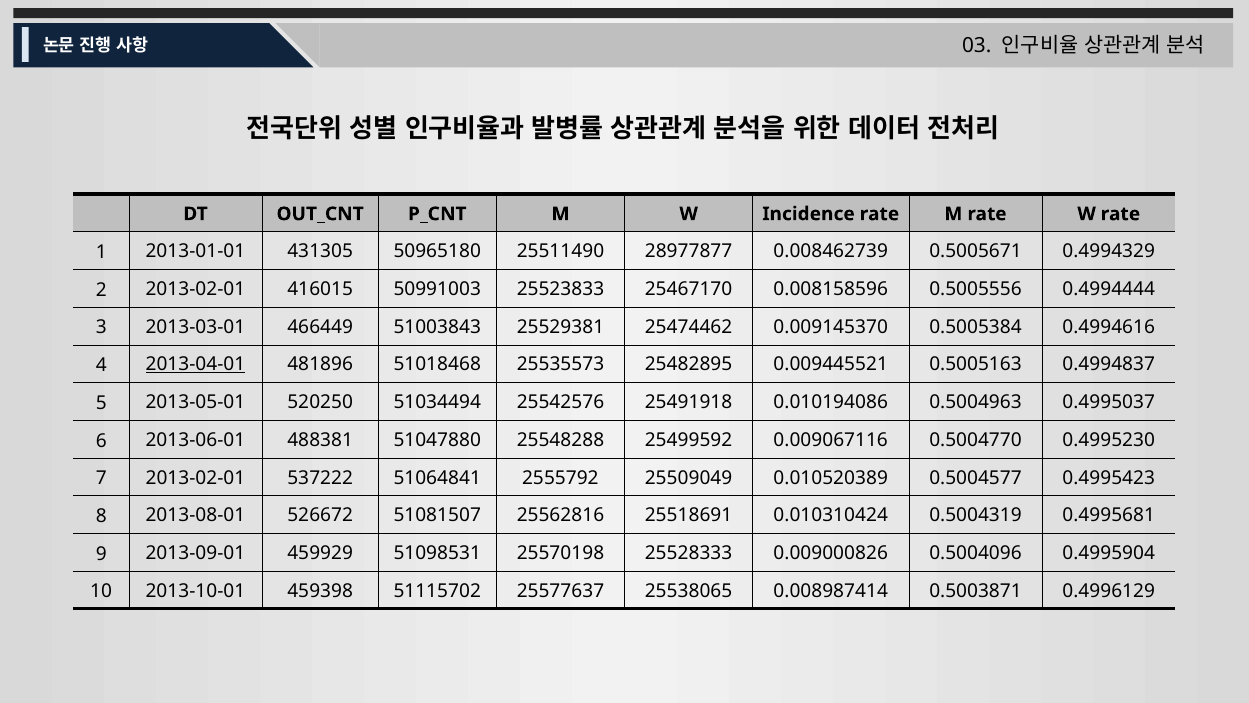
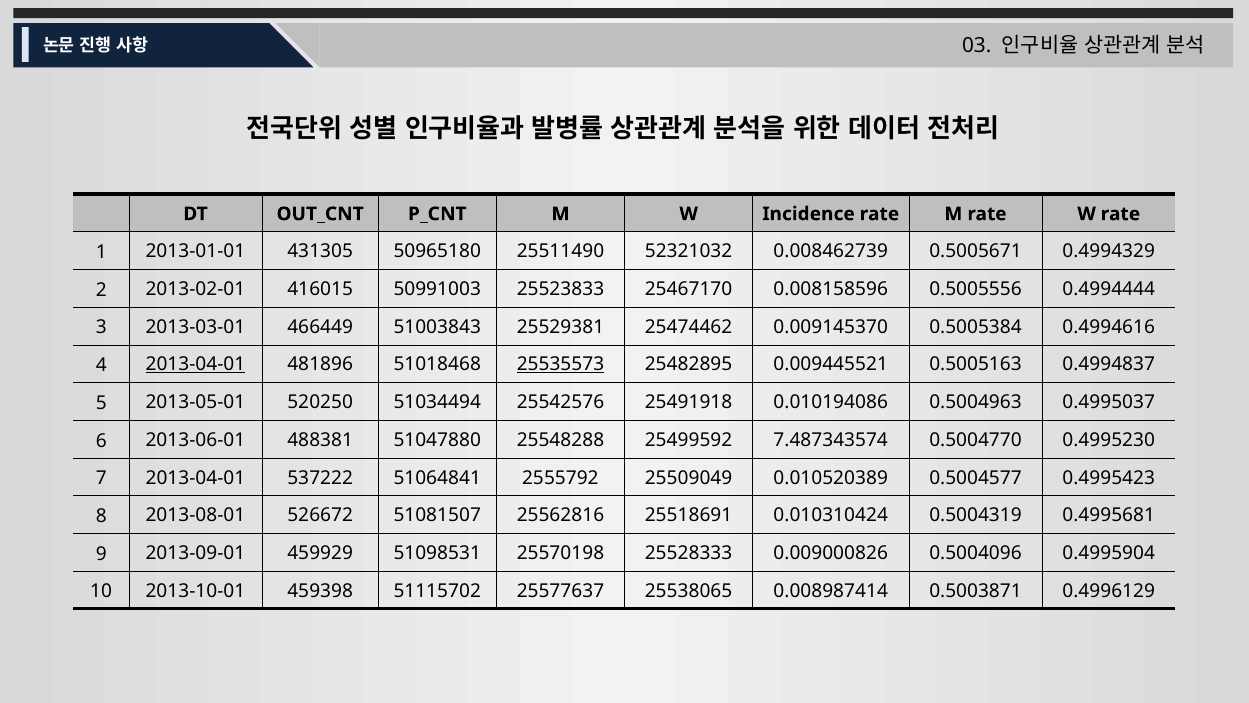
28977877: 28977877 -> 52321032 (689, 251)
25535573 underline: none -> present (560, 364)
0.009067116: 0.009067116 -> 7.487343574 (831, 440)
7 2013-02-01: 2013-02-01 -> 2013-04-01 (195, 477)
